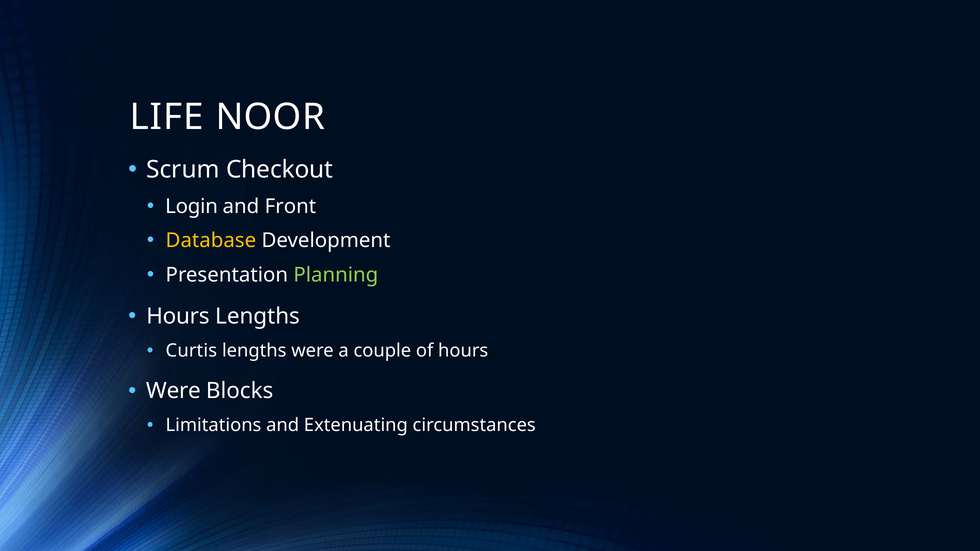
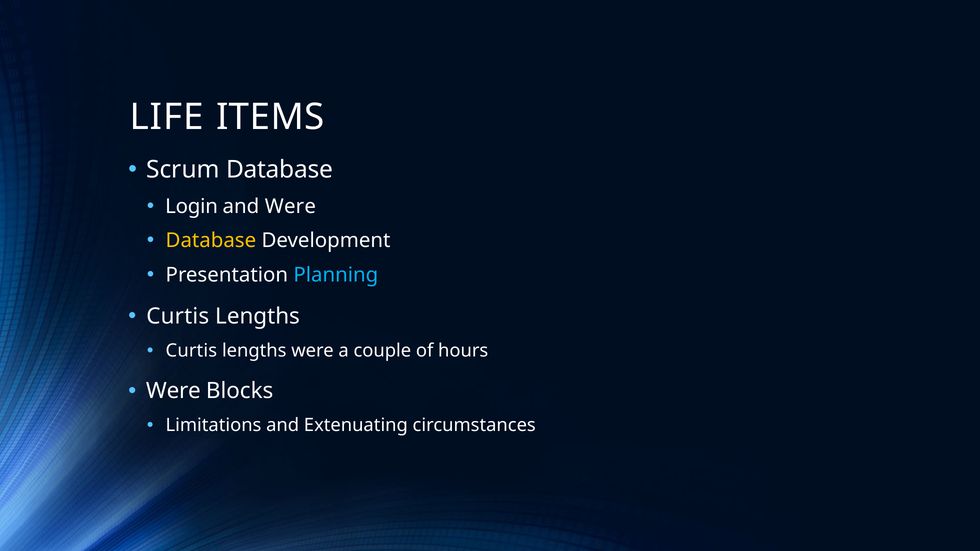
NOOR: NOOR -> ITEMS (270, 117)
Scrum Checkout: Checkout -> Database (280, 170)
and Front: Front -> Were (290, 206)
Planning colour: light green -> light blue (336, 275)
Hours: Hours -> Curtis (178, 317)
